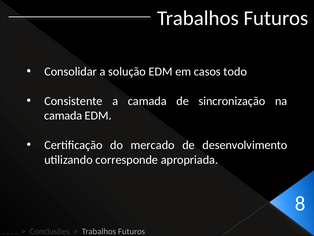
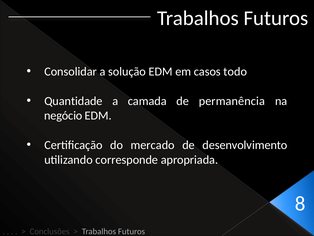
Consistente: Consistente -> Quantidade (73, 101)
sincronização: sincronização -> permanência (232, 101)
camada: camada -> negócio (63, 115)
